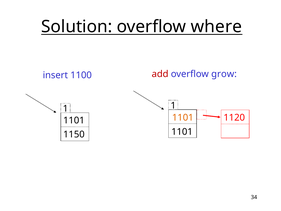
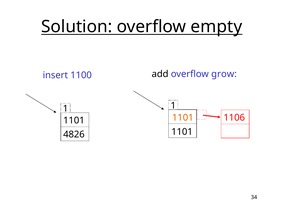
where: where -> empty (216, 27)
add colour: red -> black (160, 74)
1120: 1120 -> 1106 (234, 117)
1150: 1150 -> 4826 (74, 134)
